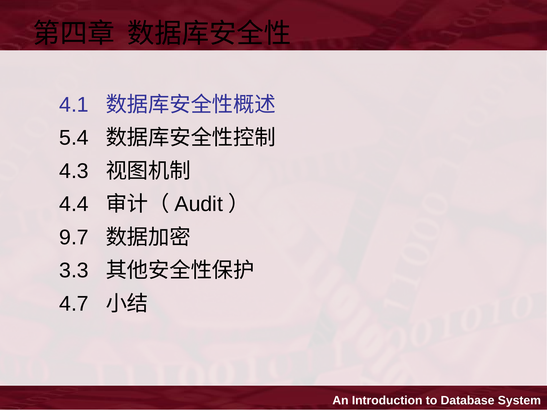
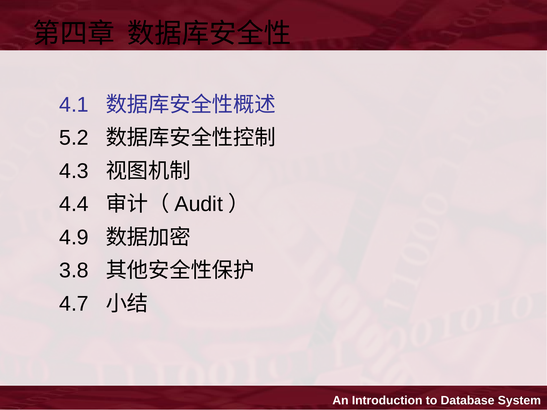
5.4: 5.4 -> 5.2 (74, 138)
9.7: 9.7 -> 4.9 (74, 238)
3.3: 3.3 -> 3.8 (74, 271)
